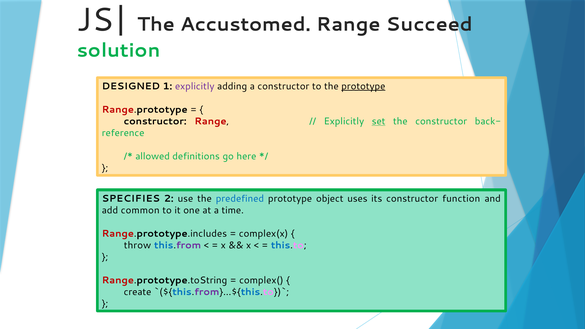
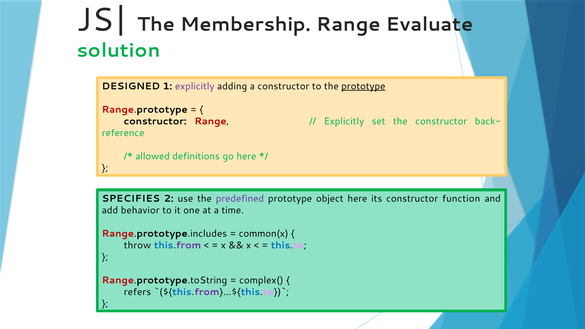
Accustomed: Accustomed -> Membership (246, 24)
Succeed: Succeed -> Evaluate (430, 24)
set underline: present -> none (379, 121)
predefined colour: blue -> purple (240, 199)
object uses: uses -> here (357, 199)
common: common -> behavior (140, 210)
complex(x: complex(x -> common(x (264, 234)
create: create -> refers (137, 292)
